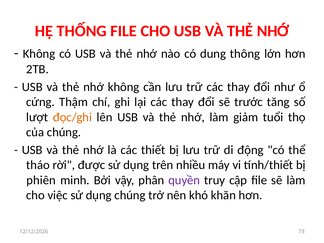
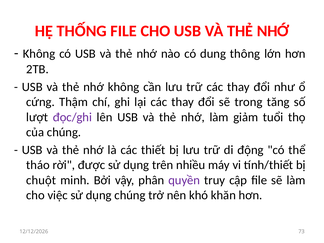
trước: trước -> trong (249, 102)
đọc/ghi colour: orange -> purple (72, 117)
phiên: phiên -> chuột (41, 180)
